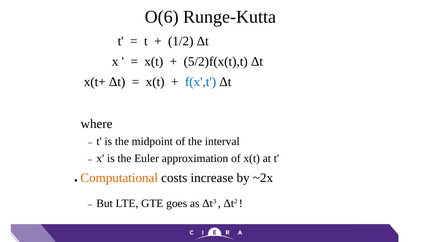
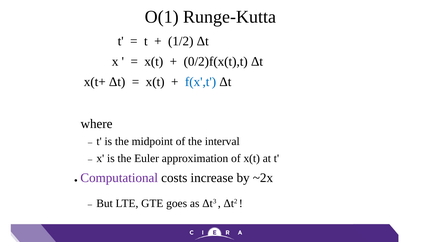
O(6: O(6 -> O(1 (162, 17)
5/2)f(x(t),t: 5/2)f(x(t),t -> 0/2)f(x(t),t (216, 62)
Computational colour: orange -> purple (119, 178)
